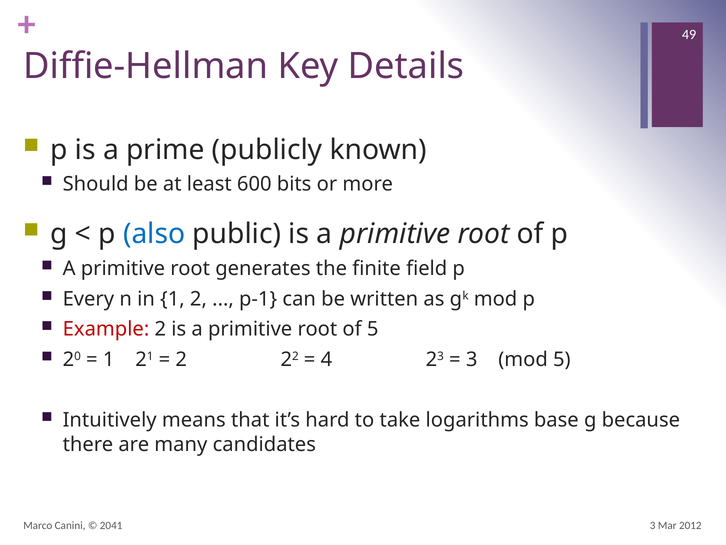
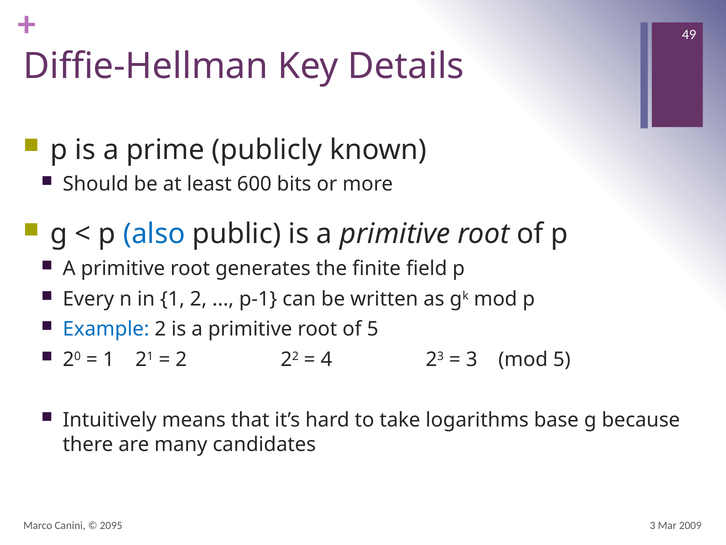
Example colour: red -> blue (106, 329)
2041: 2041 -> 2095 (111, 525)
2012: 2012 -> 2009 (690, 525)
